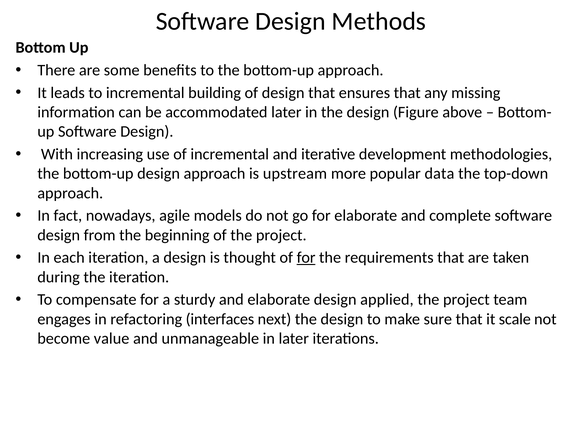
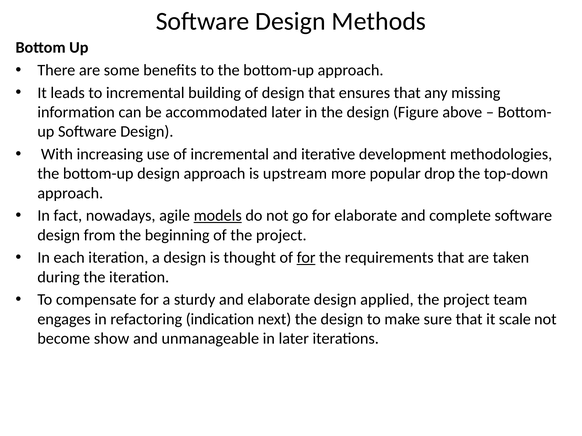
data: data -> drop (440, 174)
models underline: none -> present (218, 216)
interfaces: interfaces -> indication (220, 319)
value: value -> show (112, 339)
